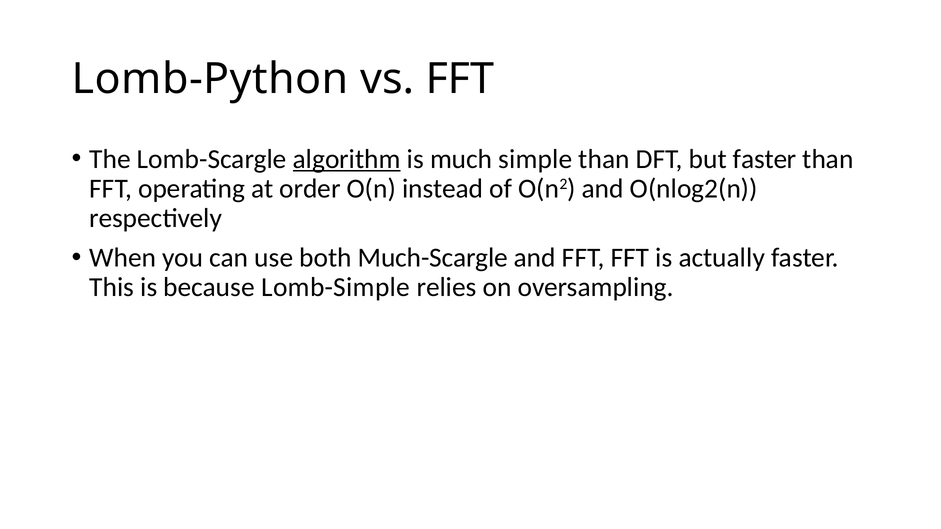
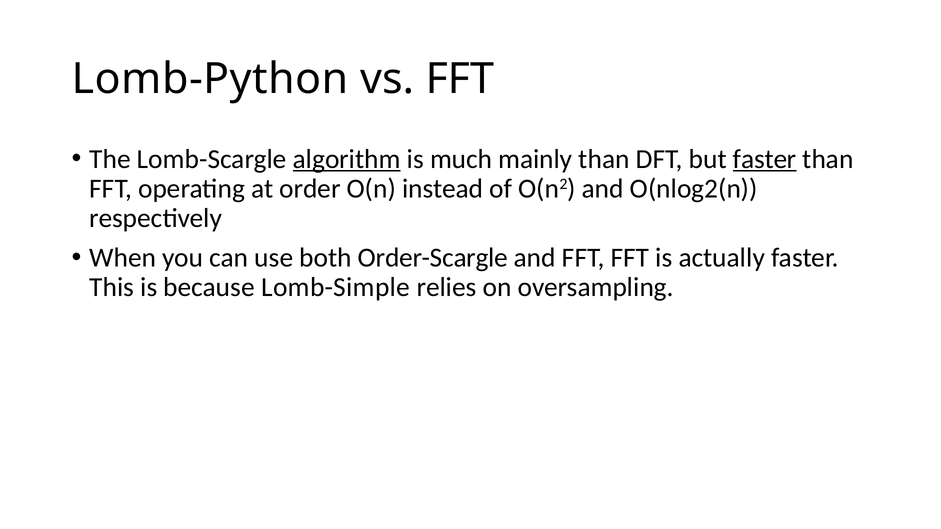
simple: simple -> mainly (535, 159)
faster underline: none -> present (765, 159)
Much-Scargle: Much-Scargle -> Order-Scargle (433, 258)
